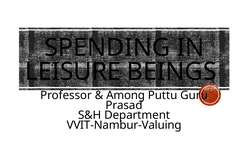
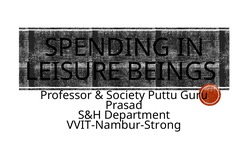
Among: Among -> Society (126, 95)
VVIT-Nambur-Valuing: VVIT-Nambur-Valuing -> VVIT-Nambur-Strong (124, 125)
